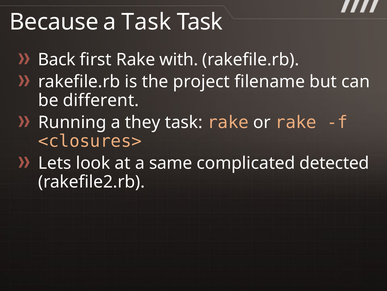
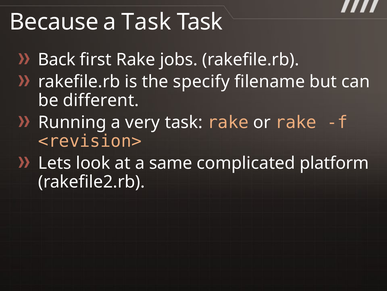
with: with -> jobs (179, 60)
project: project -> specify (201, 82)
they: they -> very (143, 122)
<closures>: <closures> -> <revision> (90, 141)
detected: detected -> platform (334, 163)
